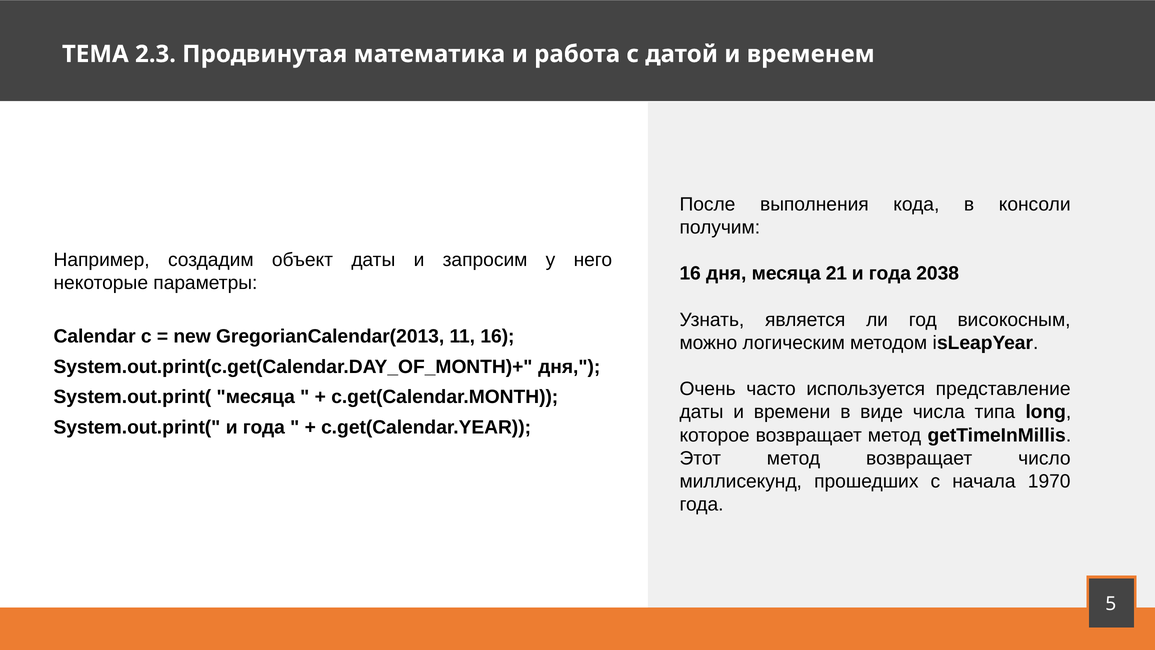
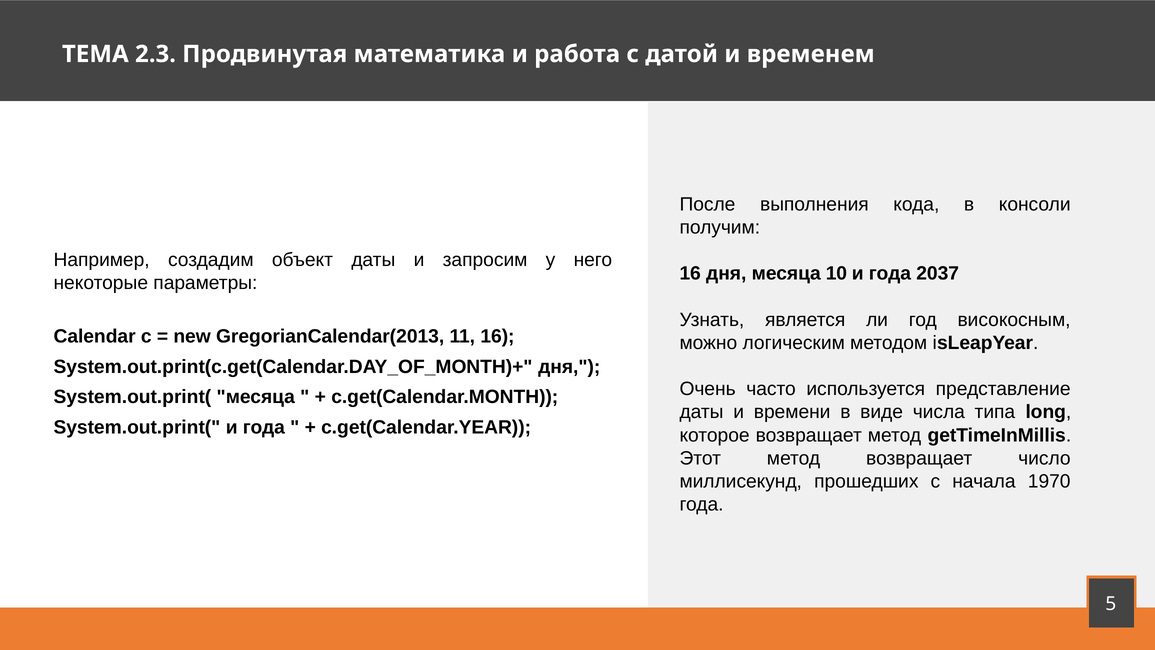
21: 21 -> 10 (836, 273)
2038: 2038 -> 2037 (938, 273)
